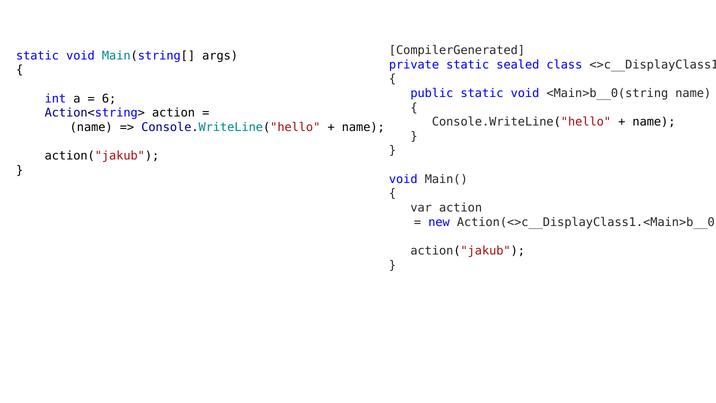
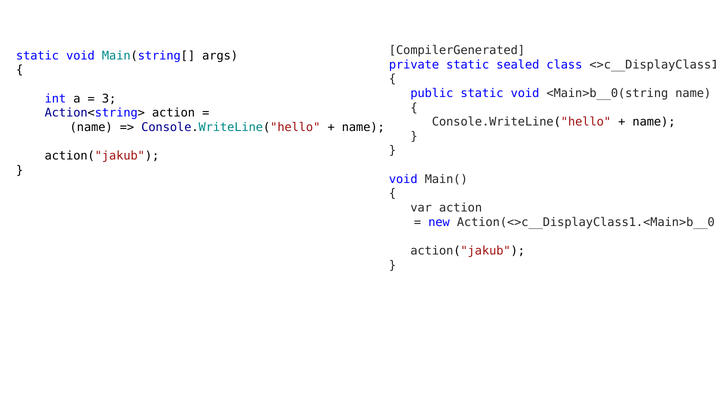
6: 6 -> 3 (109, 99)
